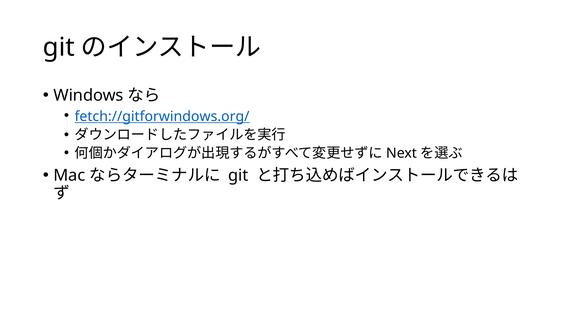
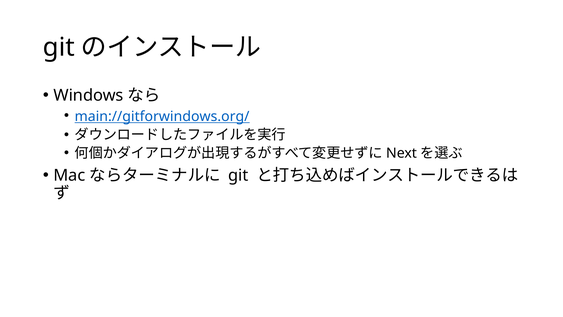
fetch://gitforwindows.org/: fetch://gitforwindows.org/ -> main://gitforwindows.org/ (162, 116)
